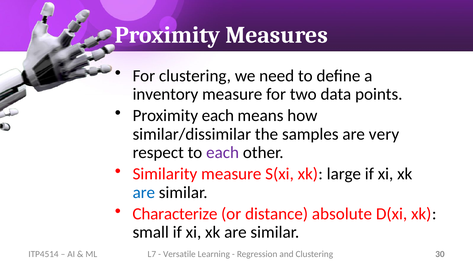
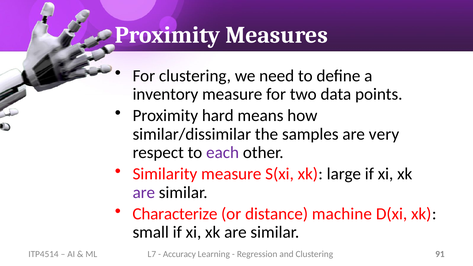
Proximity each: each -> hard (218, 116)
are colour: blue -> purple (144, 192)
absolute: absolute -> machine (342, 214)
Versatile: Versatile -> Accuracy (179, 254)
30: 30 -> 91 (440, 254)
